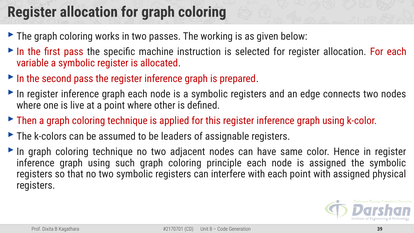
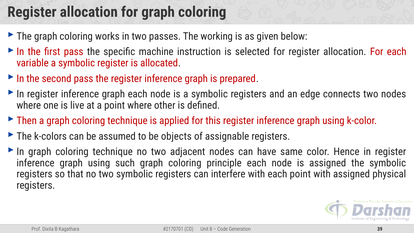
leaders: leaders -> objects (176, 136)
